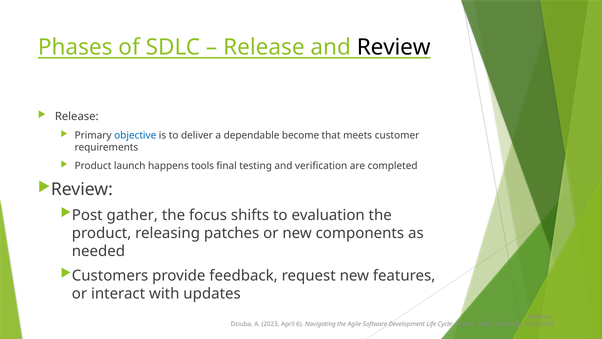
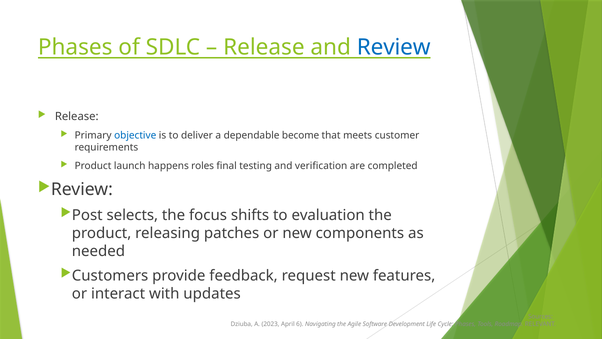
Review colour: black -> blue (394, 47)
happens tools: tools -> roles (203, 166)
gather: gather -> selects (132, 215)
